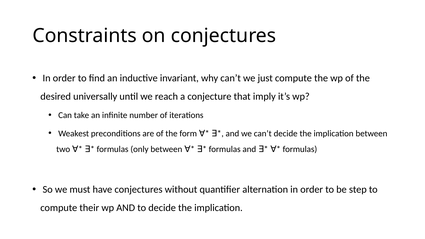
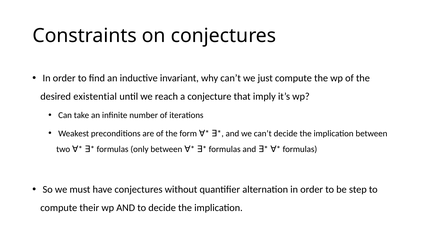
universally: universally -> existential (95, 96)
